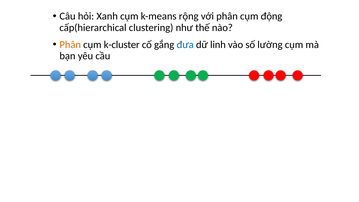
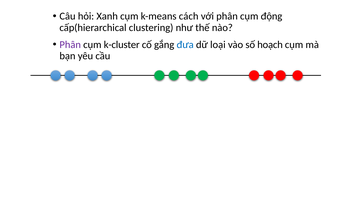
rộng: rộng -> cách (189, 16)
Phân colour: orange -> purple (70, 45)
linh: linh -> loại (218, 45)
lường: lường -> hoạch (270, 45)
